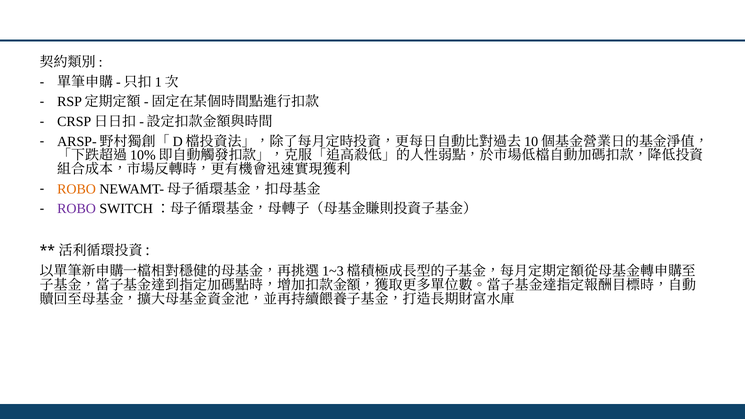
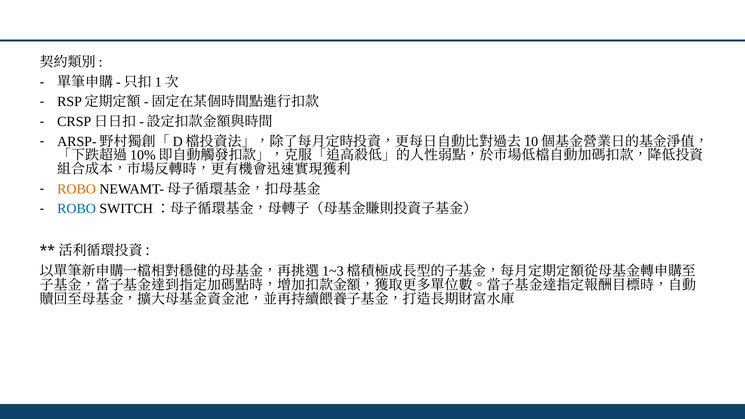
ROBO colour: purple -> blue (77, 209)
